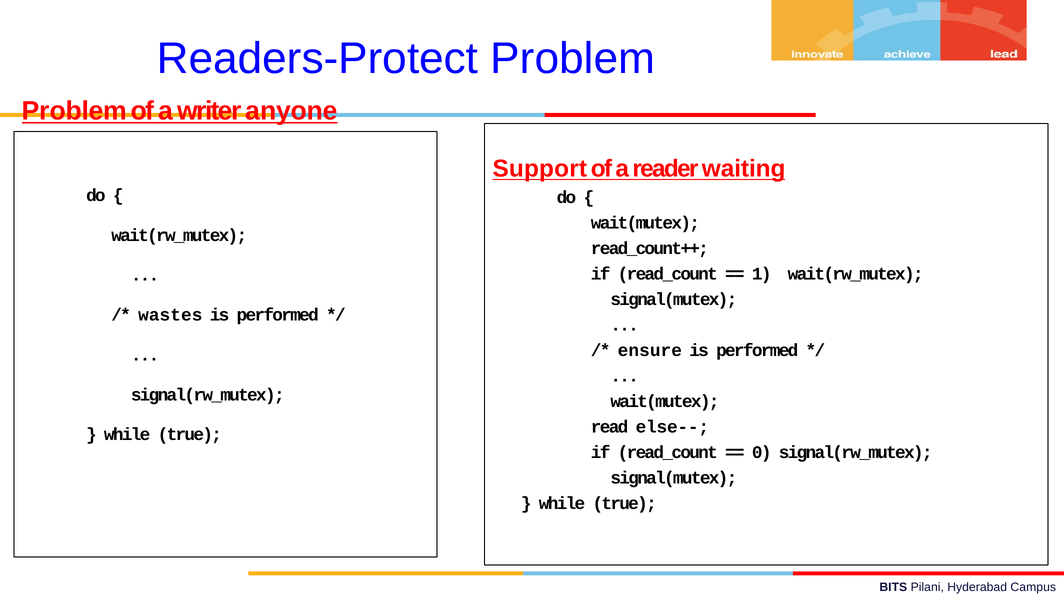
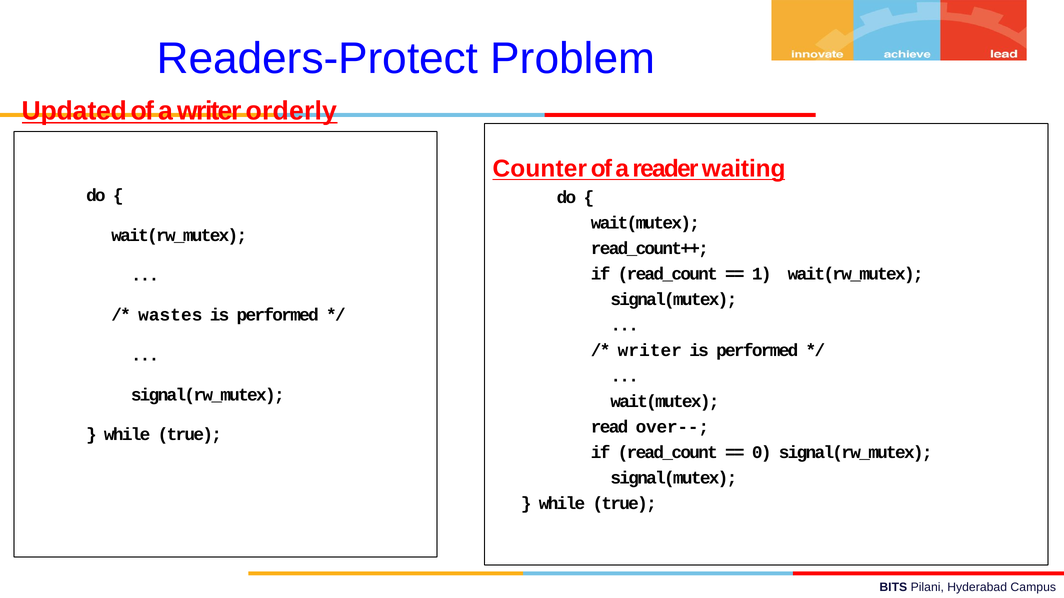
Problem: Problem -> Updated (74, 111)
anyone: anyone -> orderly (291, 111)
Support: Support -> Counter (540, 169)
ensure: ensure -> writer (650, 351)
else--: else-- -> over-- (672, 427)
